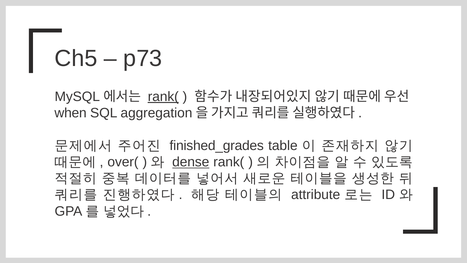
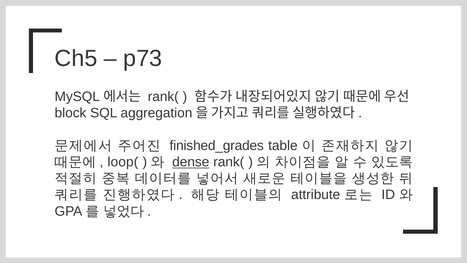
rank( underline: present -> none (163, 96)
when: when -> block (71, 113)
over(: over( -> loop( (123, 162)
